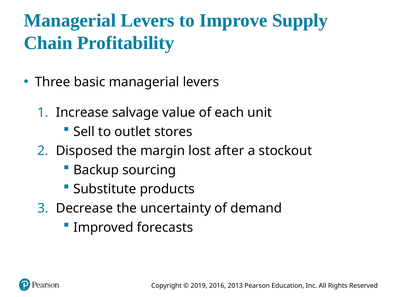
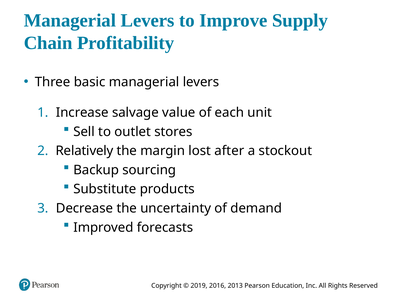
Disposed: Disposed -> Relatively (85, 151)
